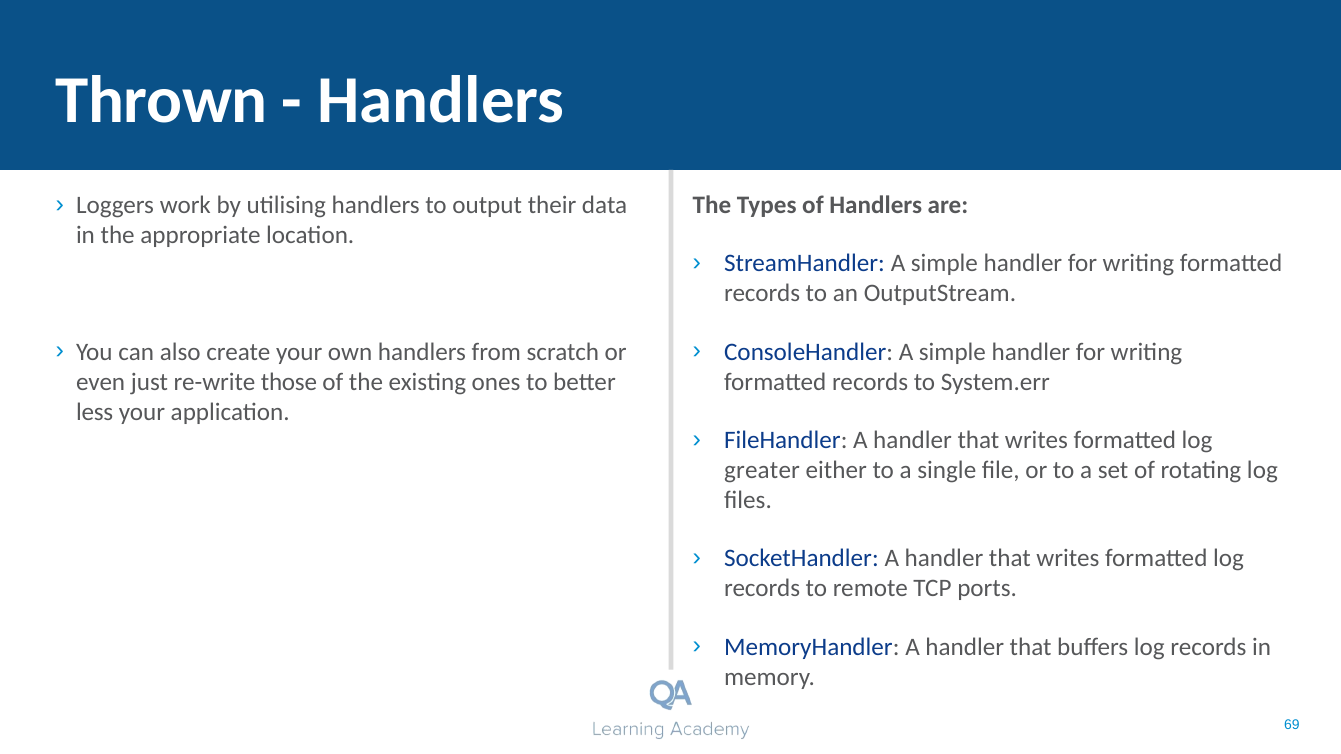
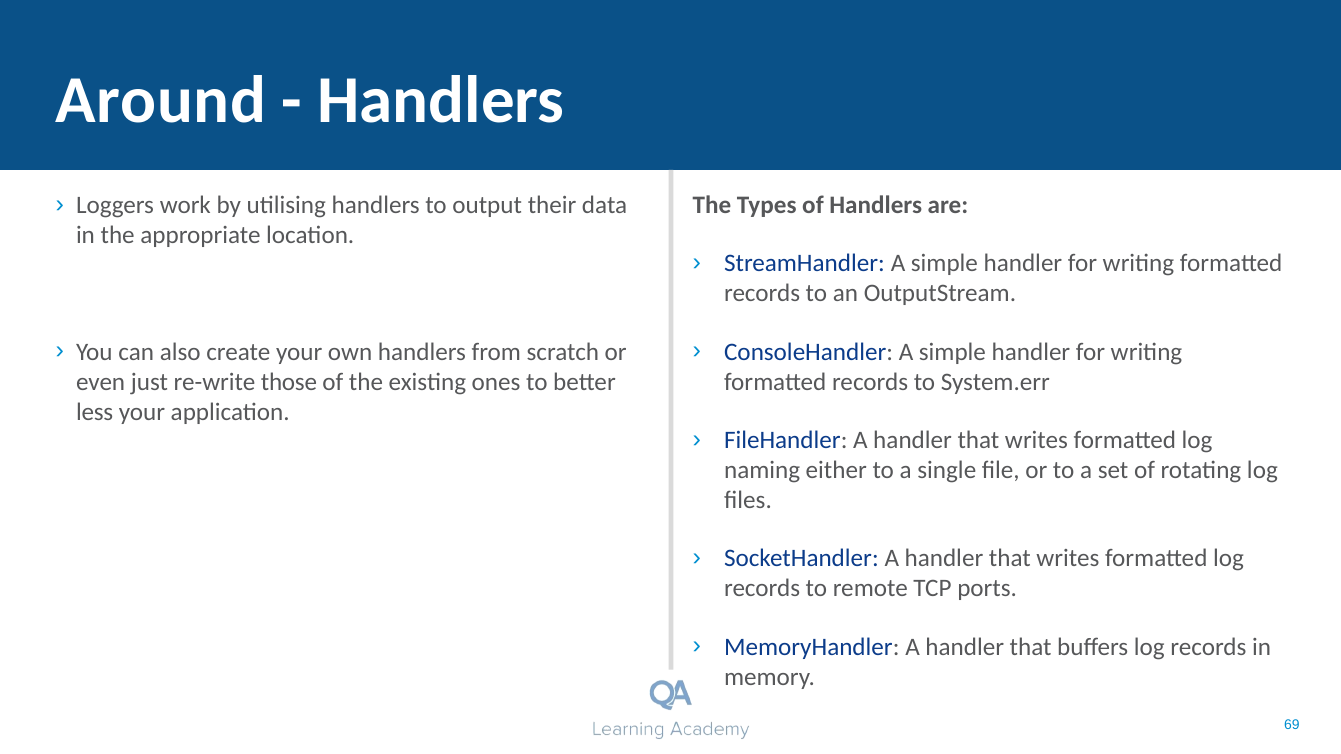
Thrown: Thrown -> Around (161, 100)
greater: greater -> naming (762, 470)
